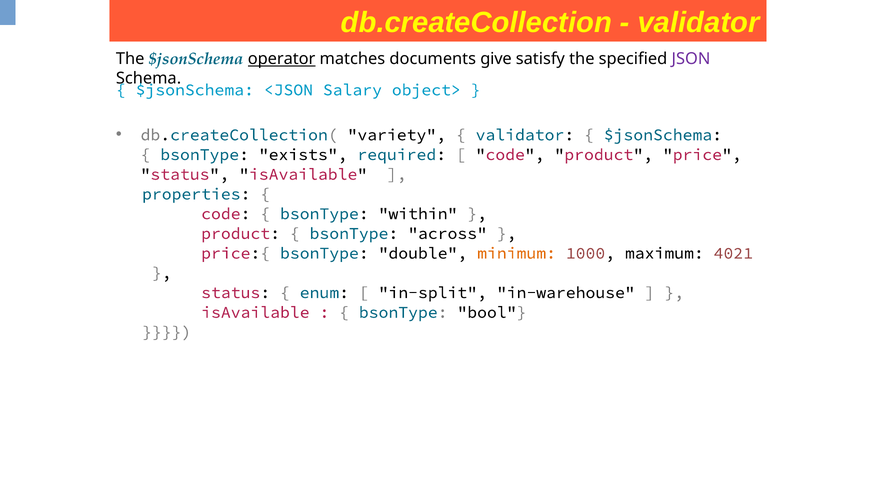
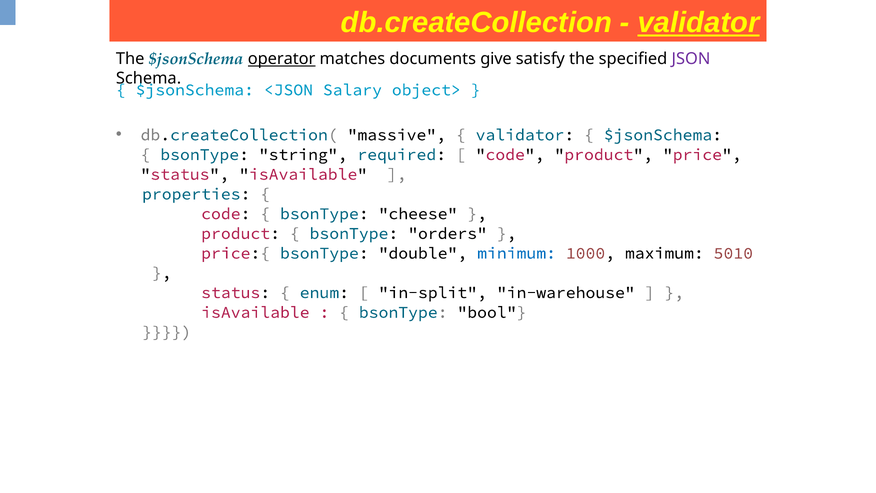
validator underline: none -> present (699, 23)
variety: variety -> massive (397, 135)
exists: exists -> string (303, 155)
within: within -> cheese (418, 214)
across: across -> orders (448, 233)
minimum colour: orange -> blue (517, 253)
4021: 4021 -> 5010 (733, 253)
